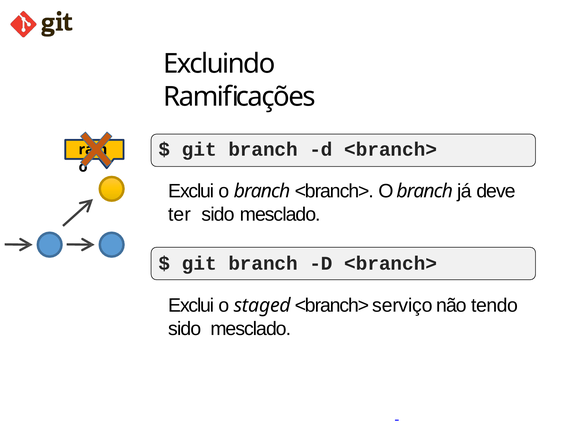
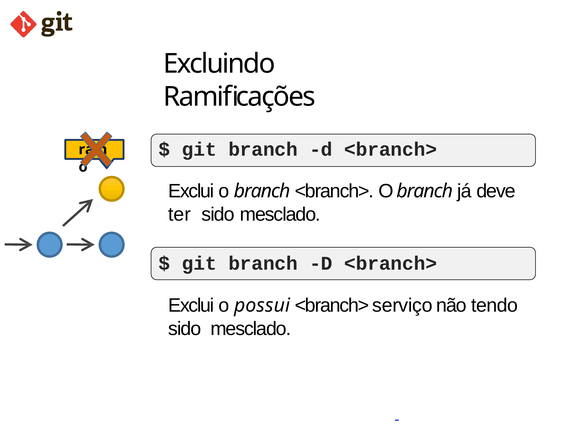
staged: staged -> possui (262, 306)
